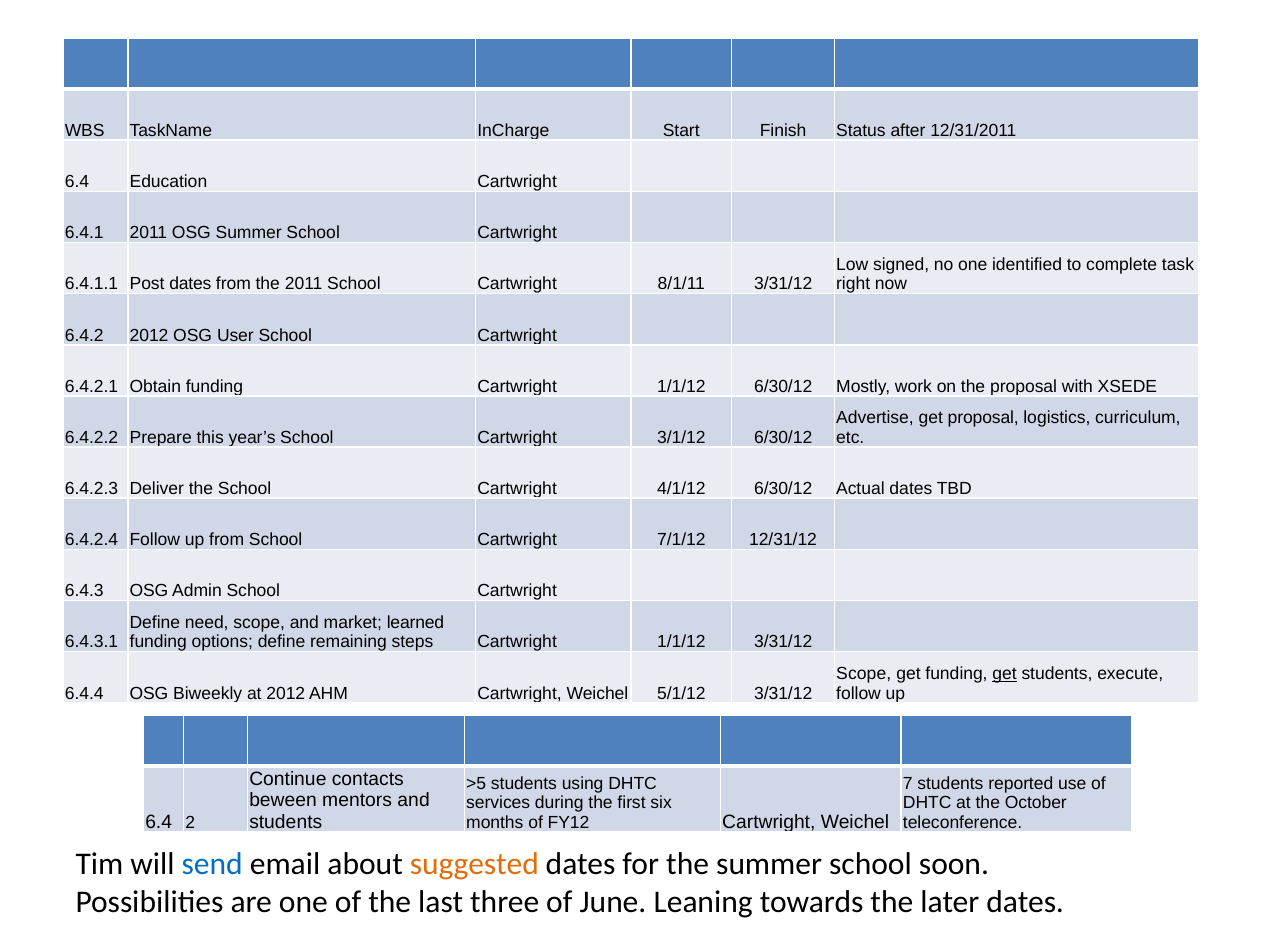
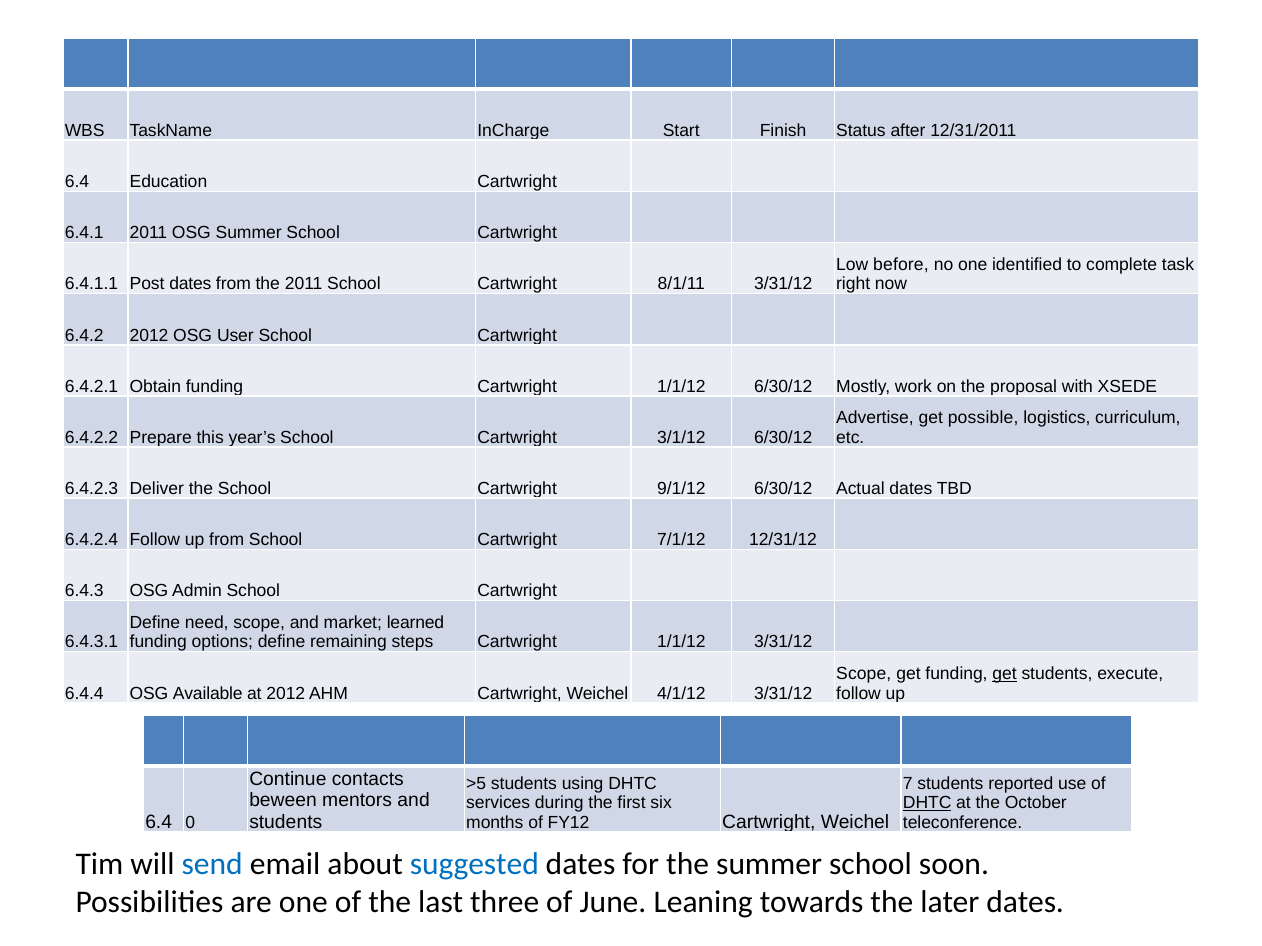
signed: signed -> before (901, 265)
get proposal: proposal -> possible (983, 418)
4/1/12: 4/1/12 -> 9/1/12 (681, 489)
Biweekly: Biweekly -> Available (208, 694)
5/1/12: 5/1/12 -> 4/1/12 (681, 694)
DHTC underline: none -> present (927, 803)
2: 2 -> 0 (190, 823)
suggested colour: orange -> blue (474, 865)
